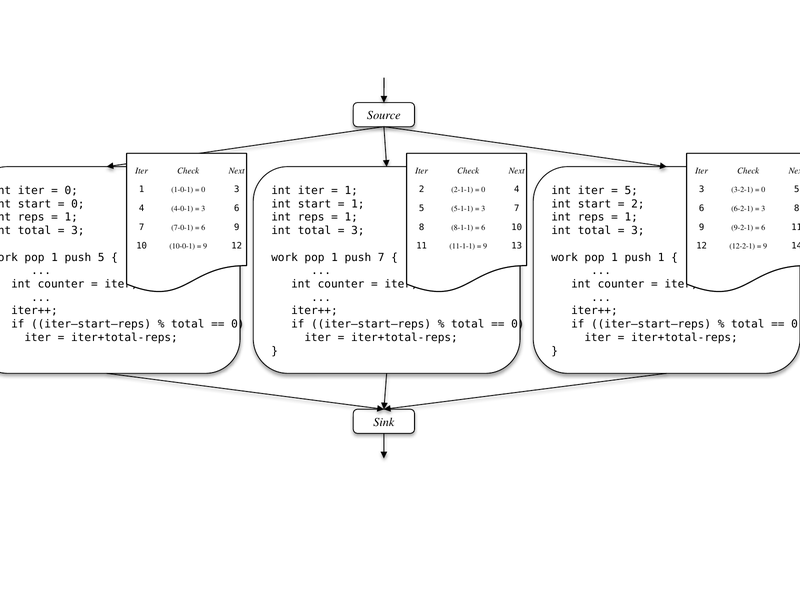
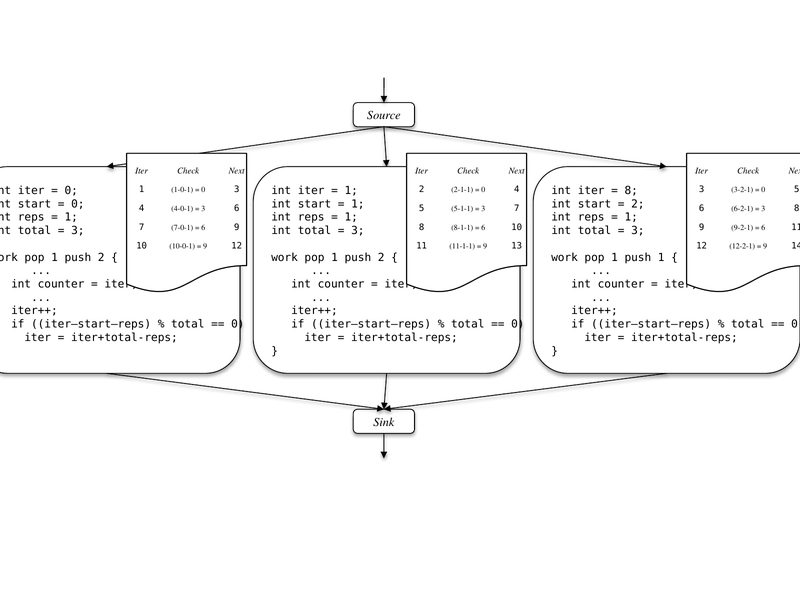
5: 5 -> 8 (631, 191)
5: 5 -> 2 (101, 257)
7: 7 -> 2 (381, 257)
